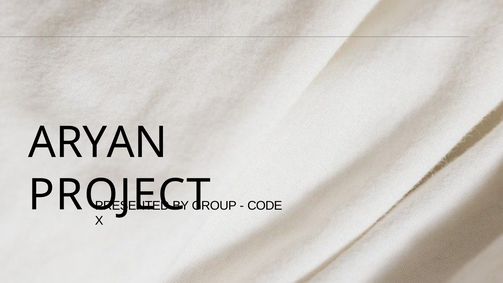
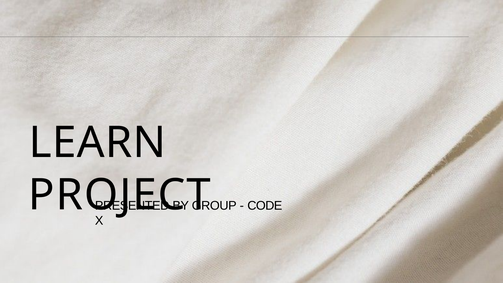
ARYAN: ARYAN -> LEARN (97, 143)
